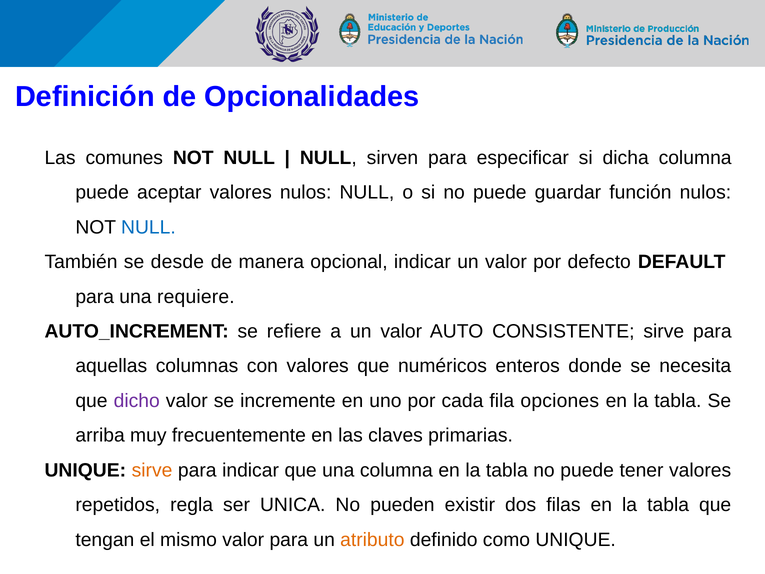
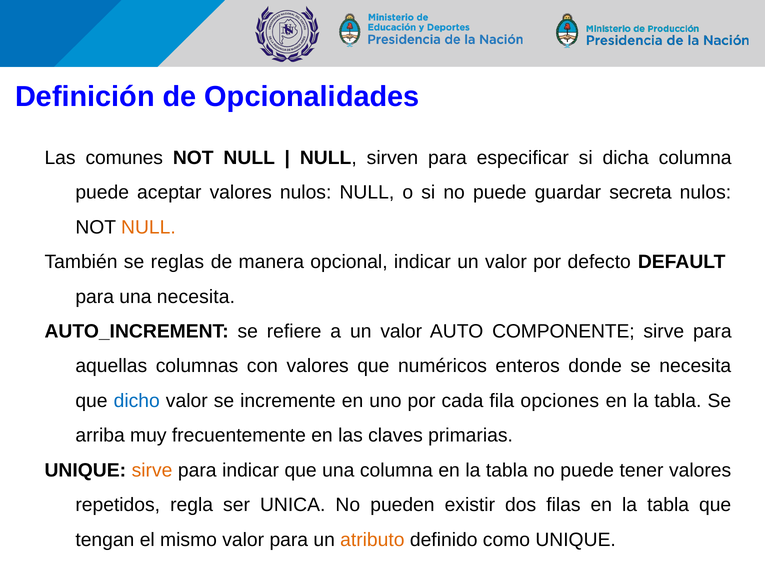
función: función -> secreta (640, 192)
NULL colour: blue -> orange (148, 227)
desde: desde -> reglas (177, 262)
una requiere: requiere -> necesita (196, 296)
CONSISTENTE: CONSISTENTE -> COMPONENTE (563, 331)
dicho colour: purple -> blue (137, 401)
